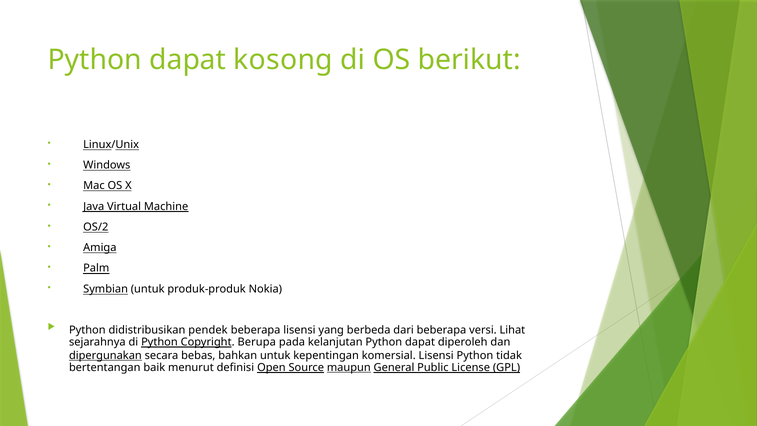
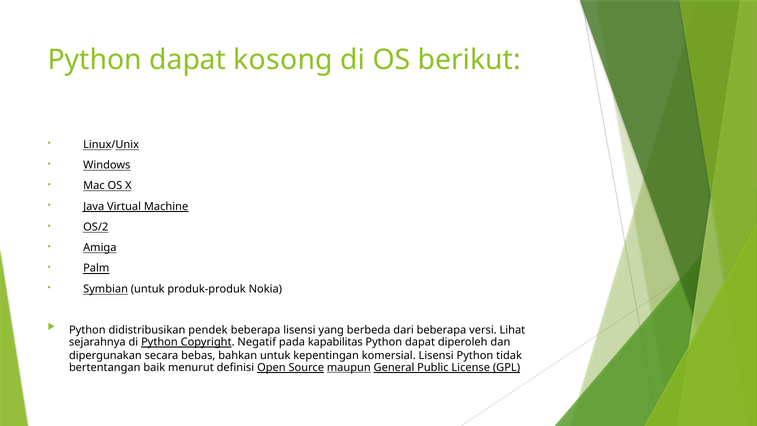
Berupa: Berupa -> Negatif (257, 342)
kelanjutan: kelanjutan -> kapabilitas (335, 342)
dipergunakan underline: present -> none (105, 355)
